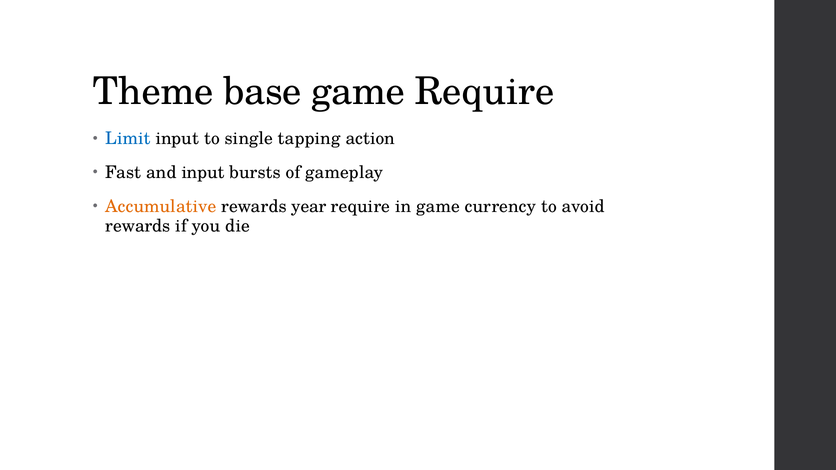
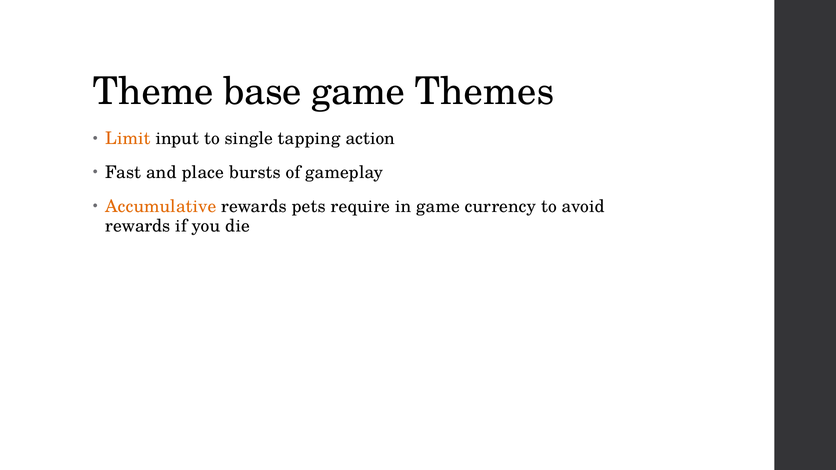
game Require: Require -> Themes (485, 92)
Limit colour: blue -> orange (128, 139)
and input: input -> place (203, 173)
year: year -> pets (309, 206)
